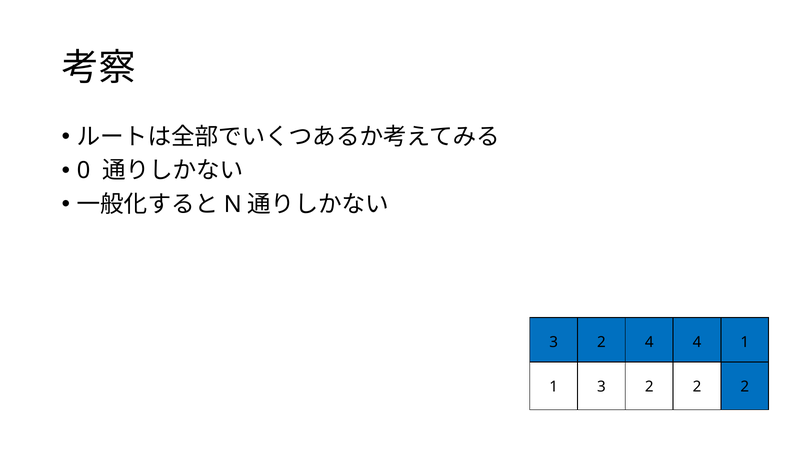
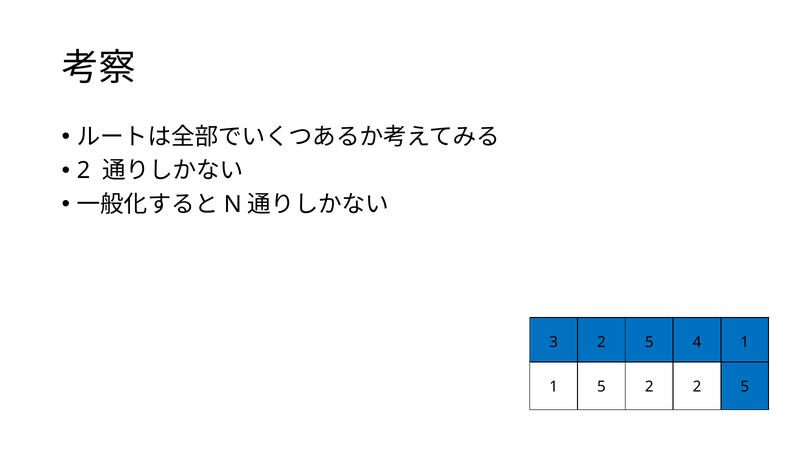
0: 0 -> 2 (84, 171)
3 2 4: 4 -> 5 (649, 342)
1 3: 3 -> 5 (601, 387)
2 2 2: 2 -> 5 (745, 387)
